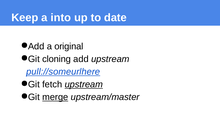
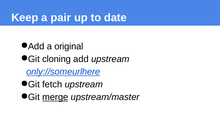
into: into -> pair (61, 18)
pull://someurlhere: pull://someurlhere -> only://someurlhere (63, 72)
upstream underline: present -> none (84, 84)
